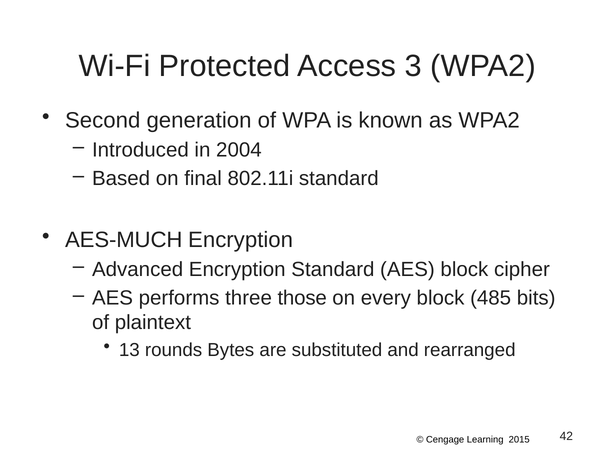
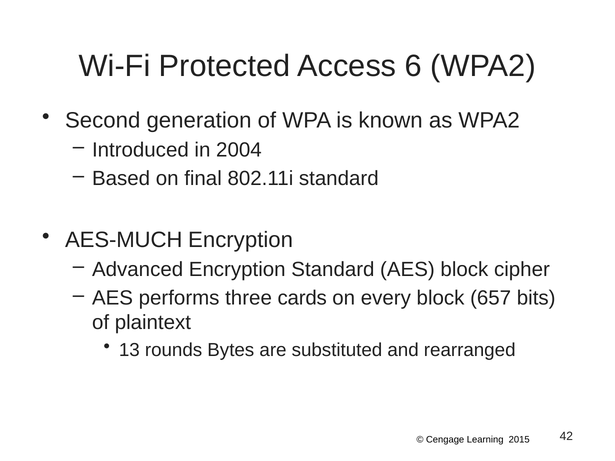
3: 3 -> 6 (413, 66)
those: those -> cards (302, 298)
485: 485 -> 657 (491, 298)
